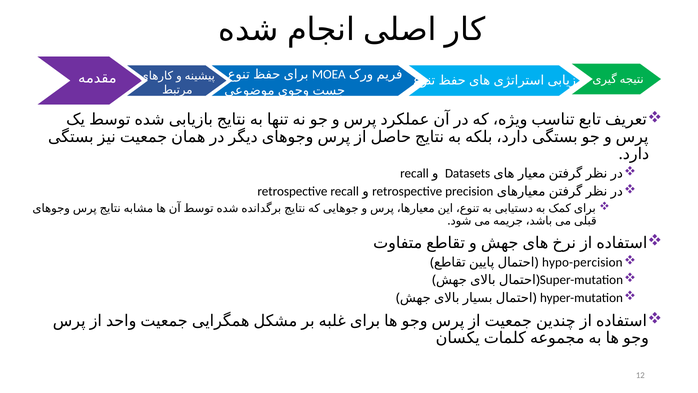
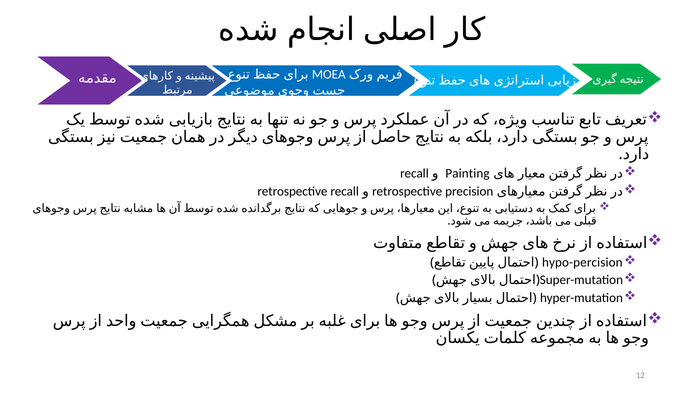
Datasets: Datasets -> Painting (468, 173)
